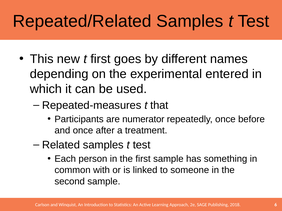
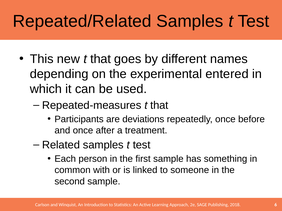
new t first: first -> that (101, 59)
numerator: numerator -> deviations (143, 119)
